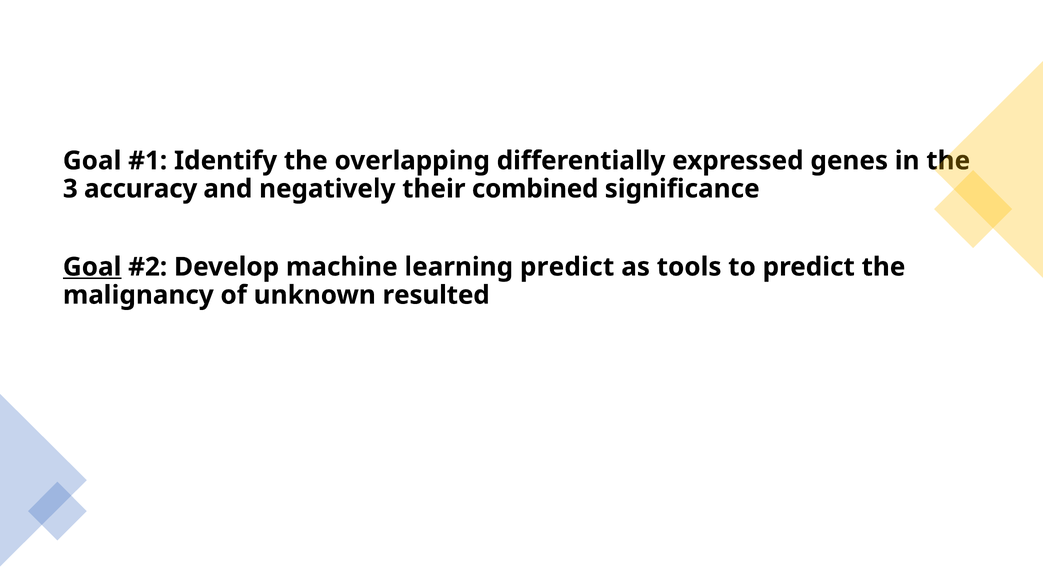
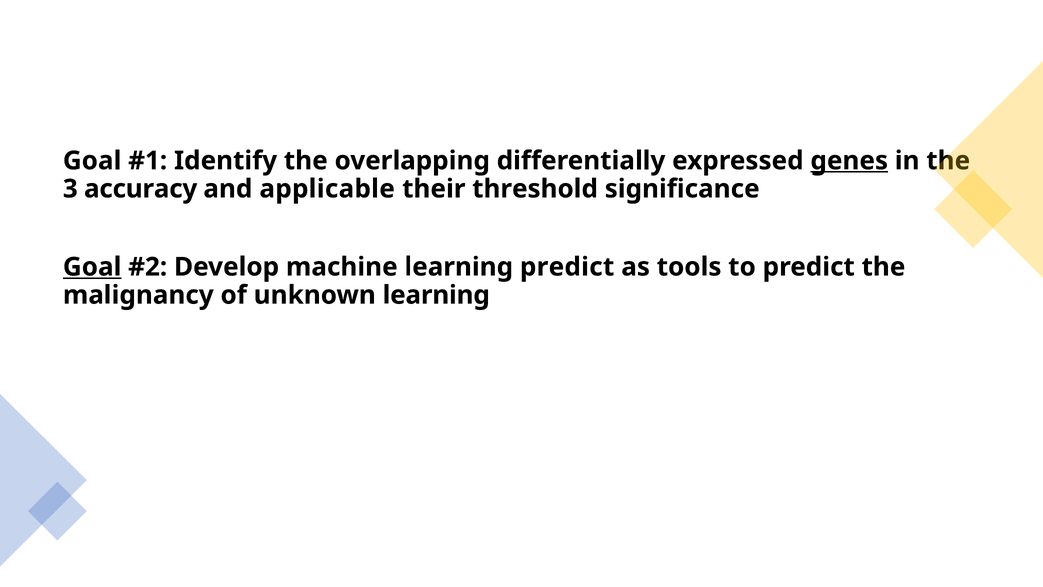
genes underline: none -> present (849, 161)
negatively: negatively -> applicable (327, 189)
combined: combined -> threshold (535, 189)
unknown resulted: resulted -> learning (436, 295)
